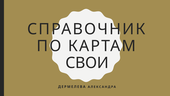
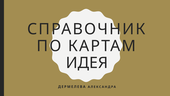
СВОИ: СВОИ -> ИДЕЯ (87, 63)
